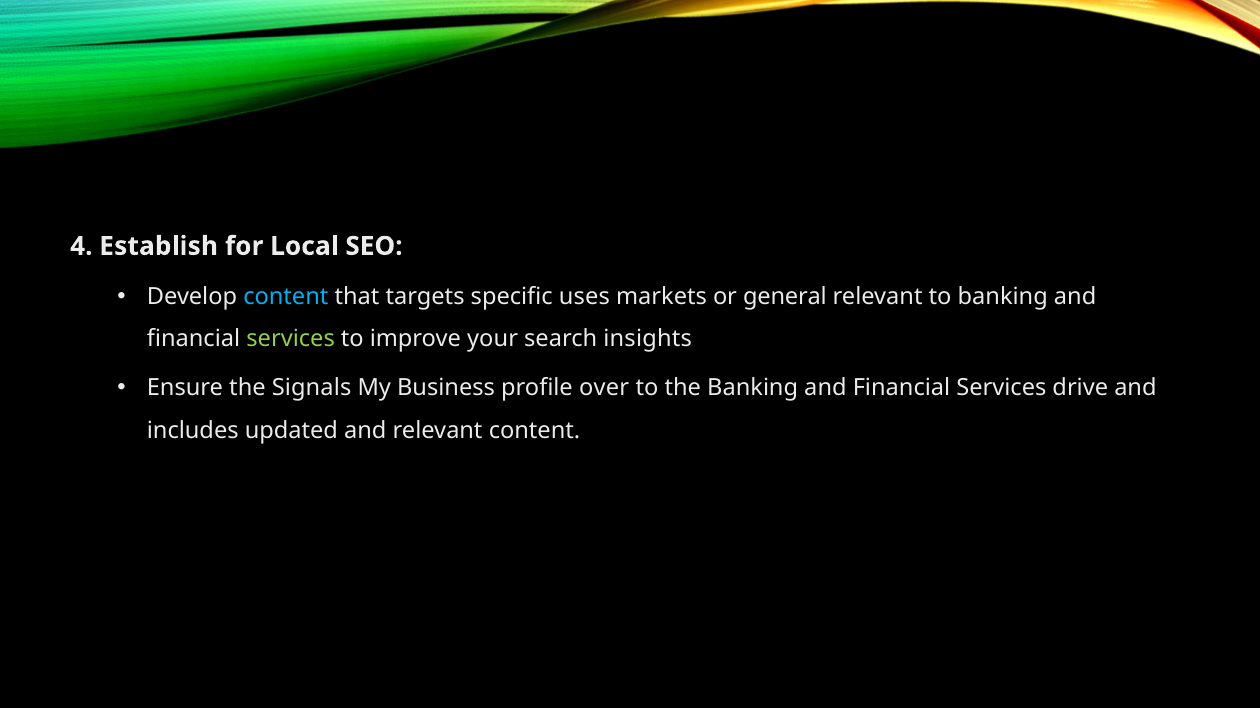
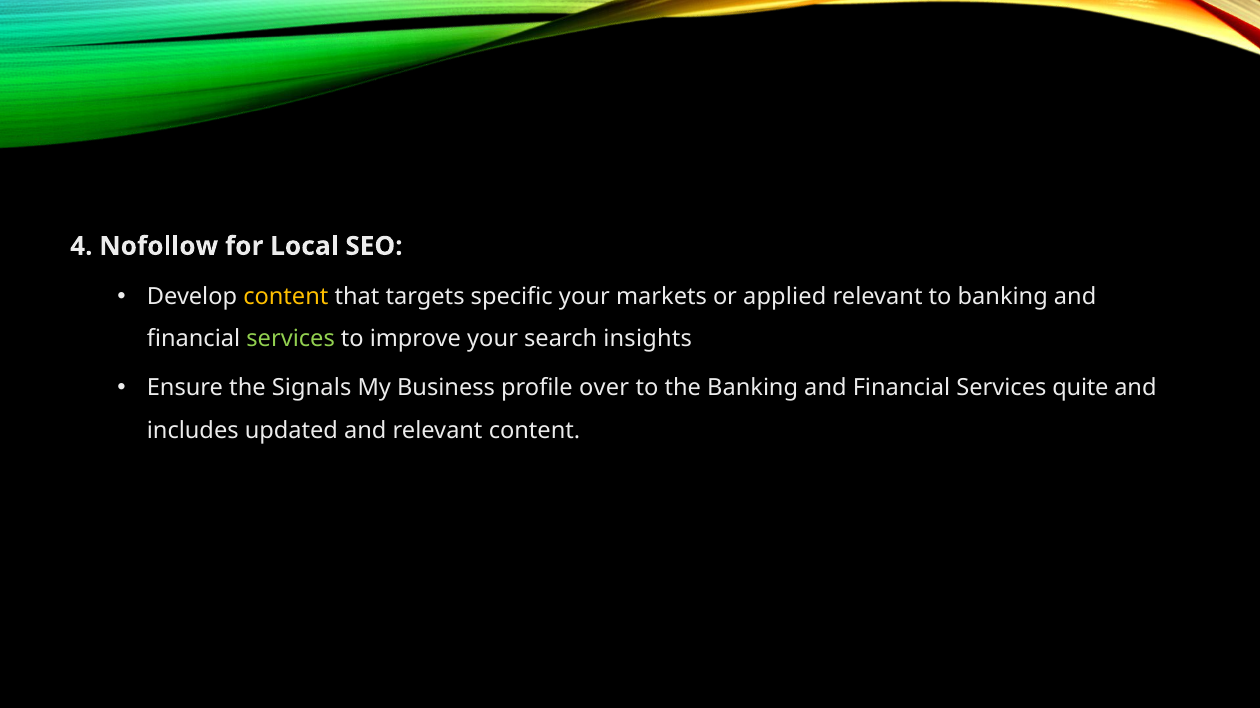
Establish: Establish -> Nofollow (159, 246)
content colour: light blue -> yellow (286, 297)
specific uses: uses -> your (584, 297)
general: general -> applied (785, 297)
drive: drive -> quite (1080, 388)
